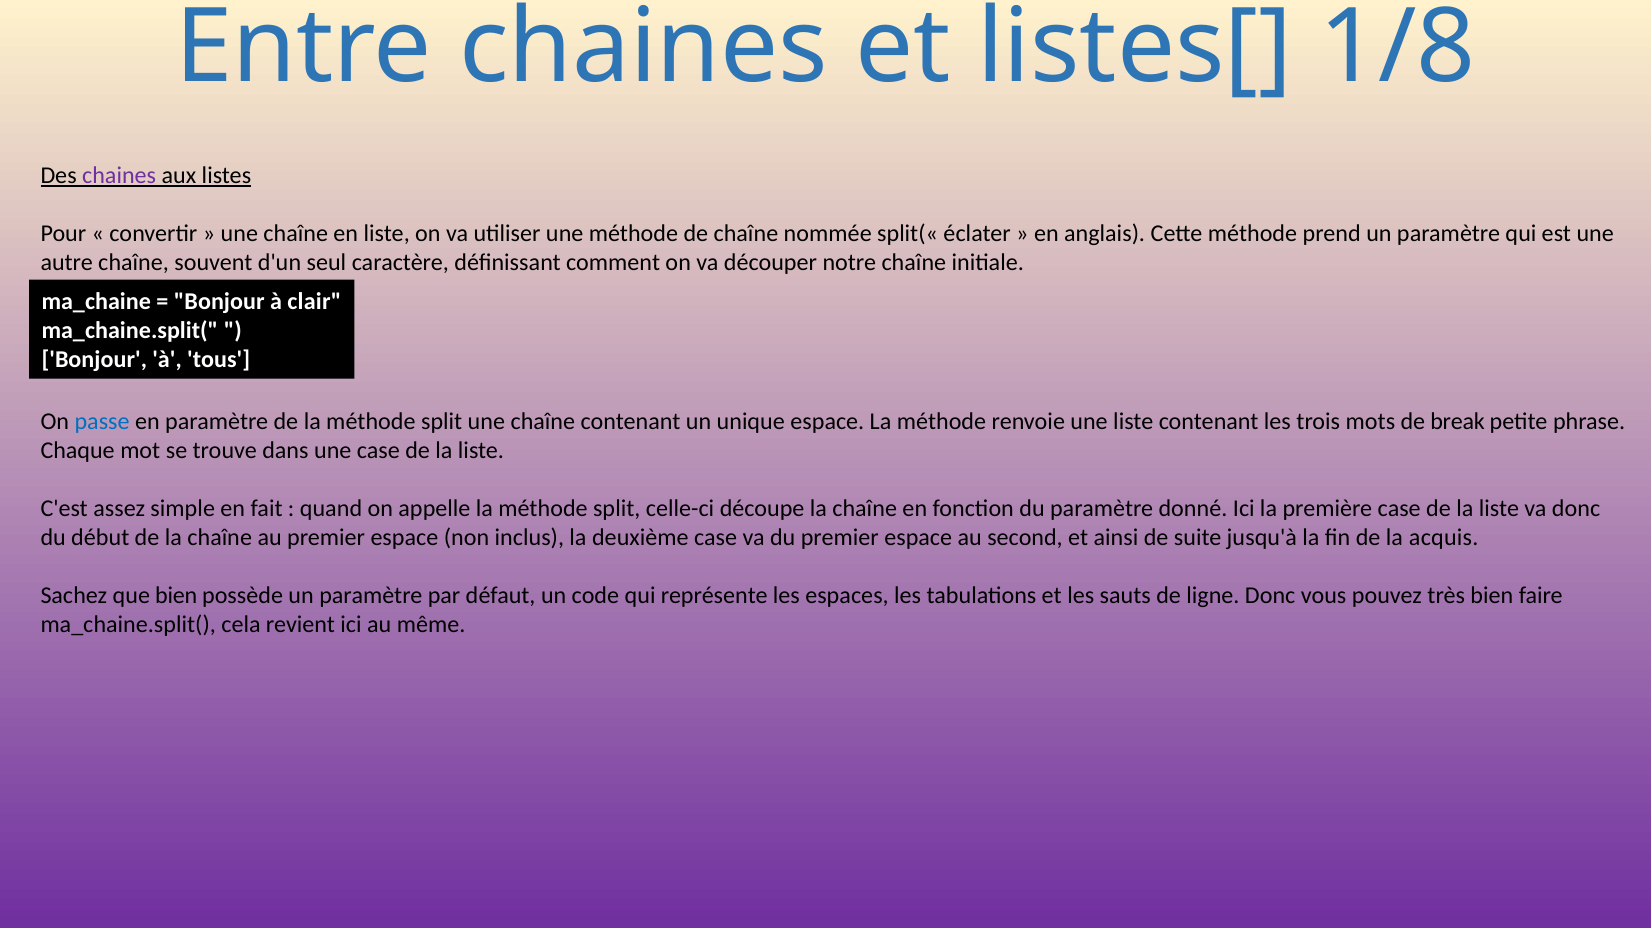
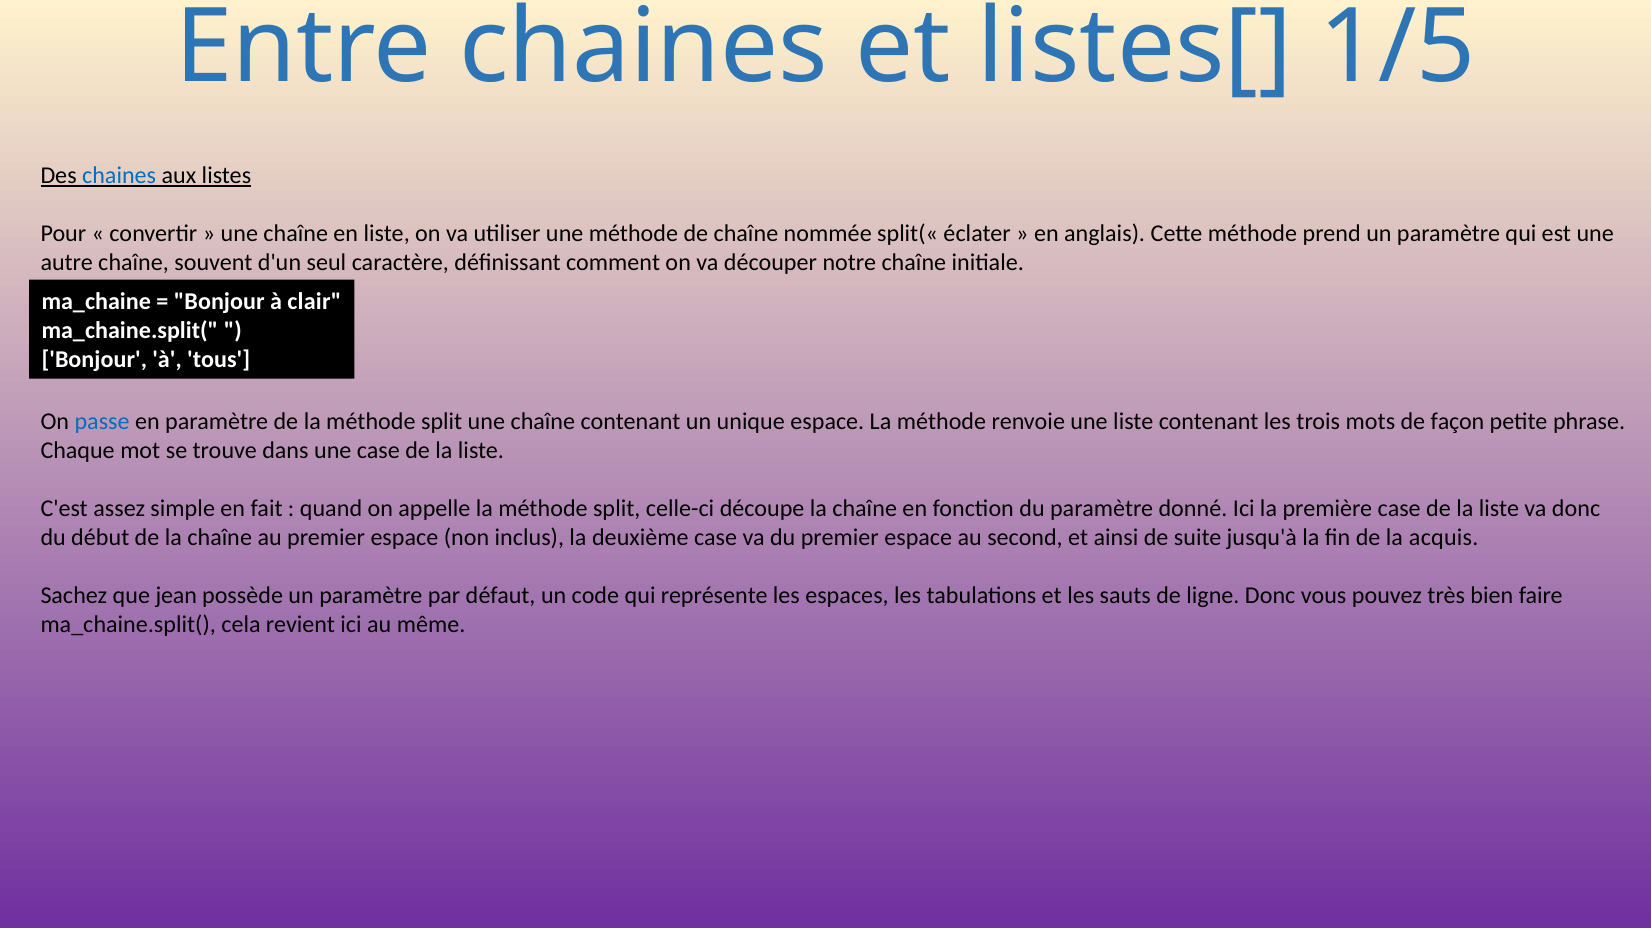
1/8: 1/8 -> 1/5 (1398, 47)
chaines colour: purple -> blue (119, 176)
break: break -> façon (1457, 422)
que bien: bien -> jean (176, 595)
